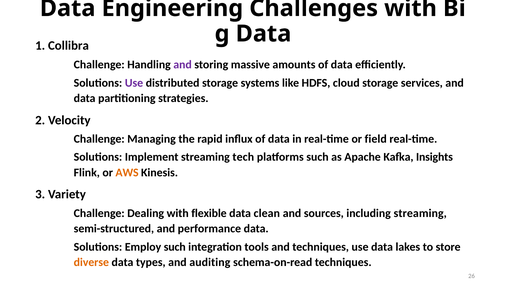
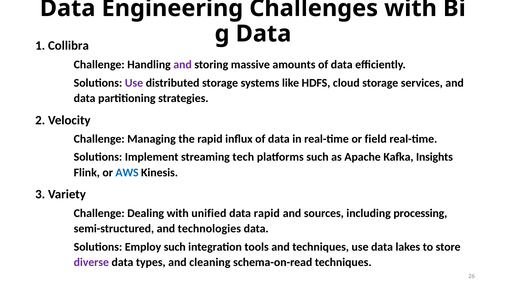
AWS colour: orange -> blue (127, 173)
flexible: flexible -> unified (209, 213)
data clean: clean -> rapid (267, 213)
including streaming: streaming -> processing (420, 213)
performance: performance -> technologies (209, 229)
diverse colour: orange -> purple (91, 263)
auditing: auditing -> cleaning (210, 263)
